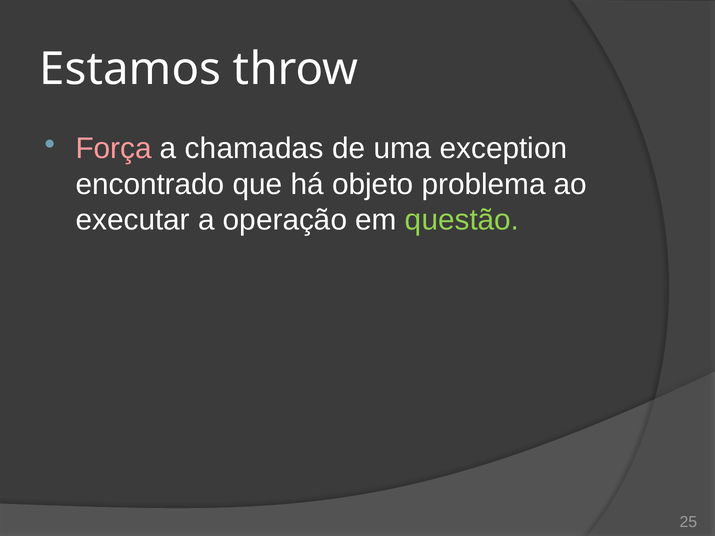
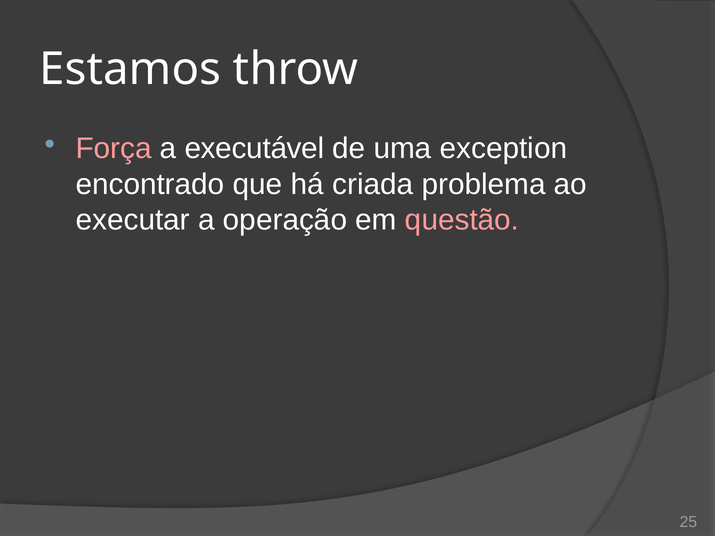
chamadas: chamadas -> executável (254, 149)
objeto: objeto -> criada (373, 184)
questão colour: light green -> pink (462, 220)
